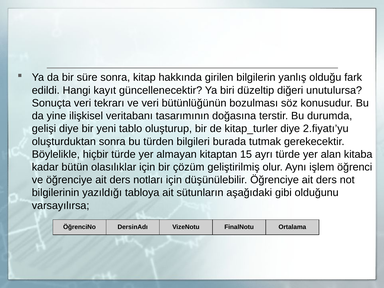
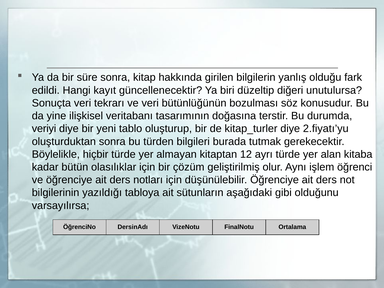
gelişi: gelişi -> veriyi (44, 129)
15: 15 -> 12 (246, 154)
